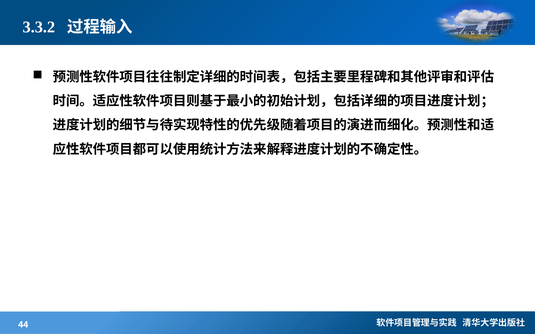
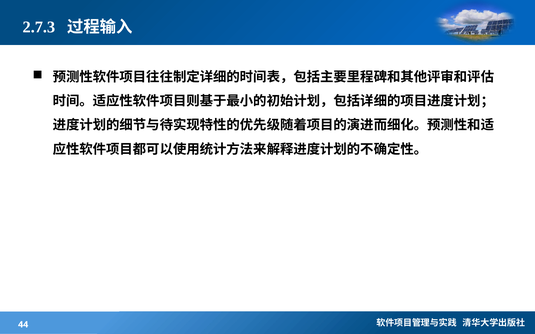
3.3.2: 3.3.2 -> 2.7.3 (39, 27)
